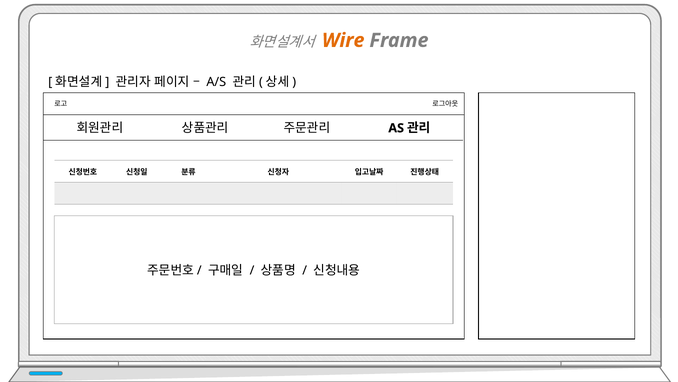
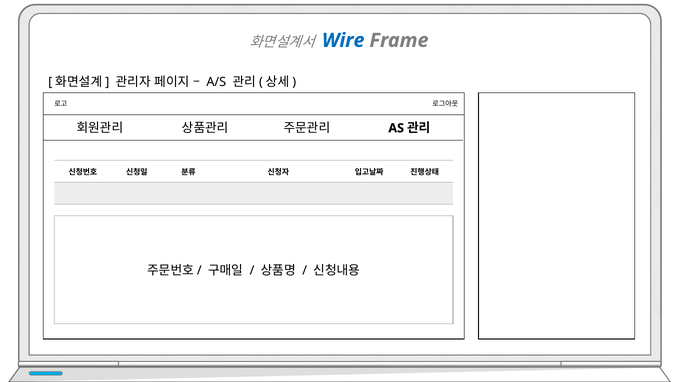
Wire colour: orange -> blue (343, 40)
